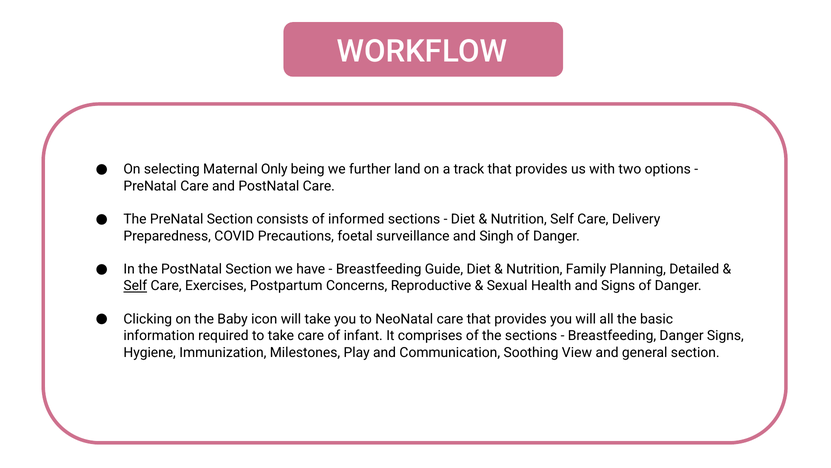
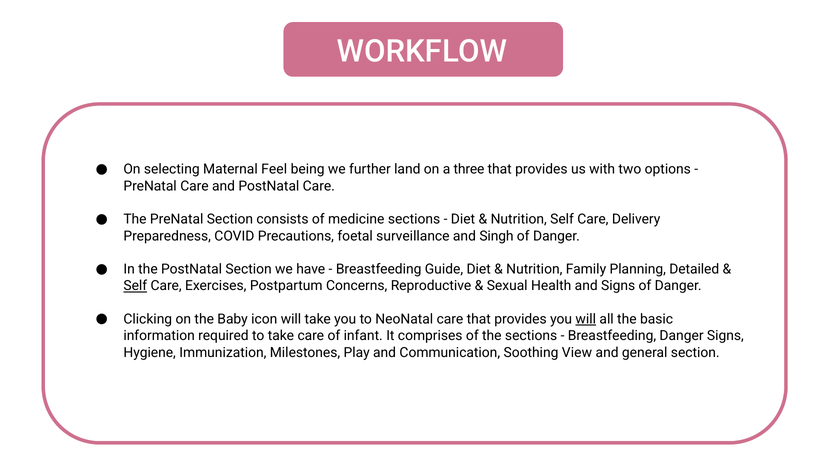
Only: Only -> Feel (274, 169)
track: track -> three (469, 169)
informed: informed -> medicine (356, 219)
will underline: none -> present (586, 319)
